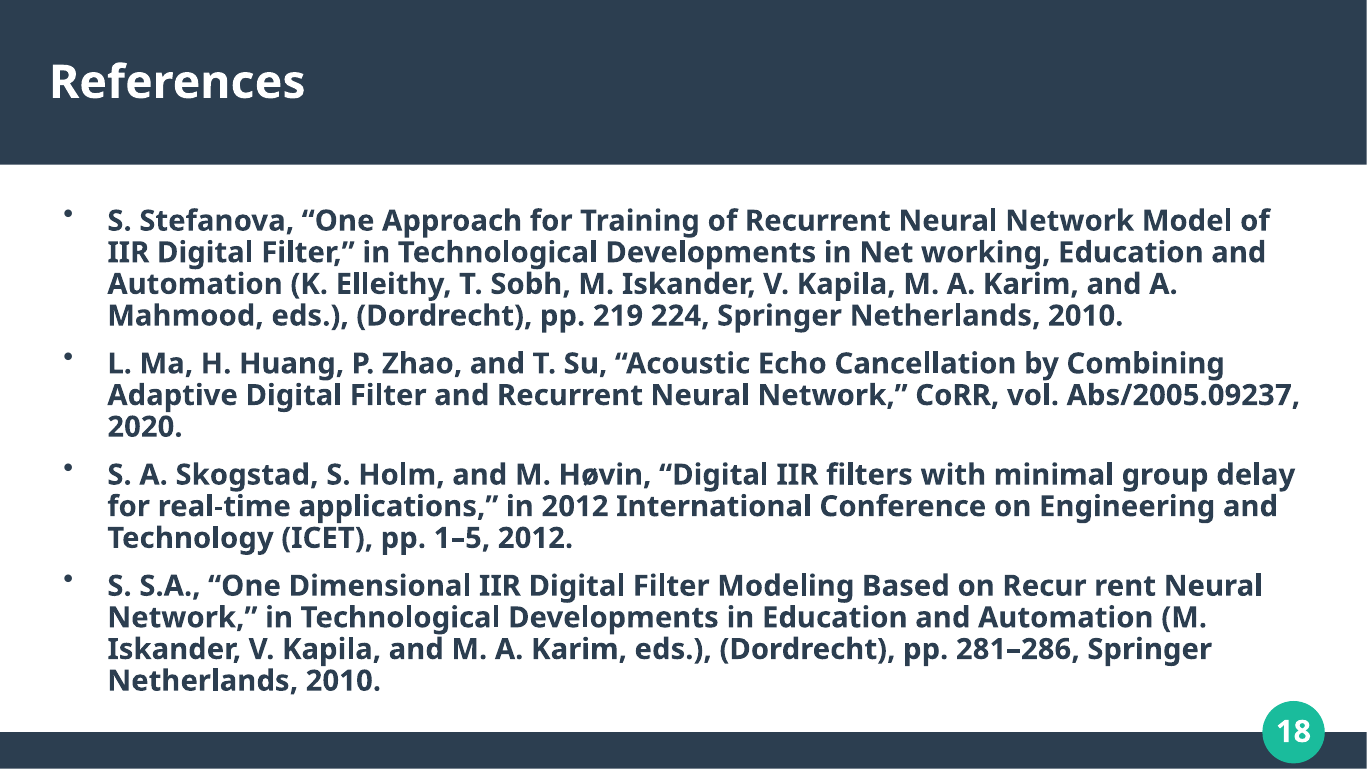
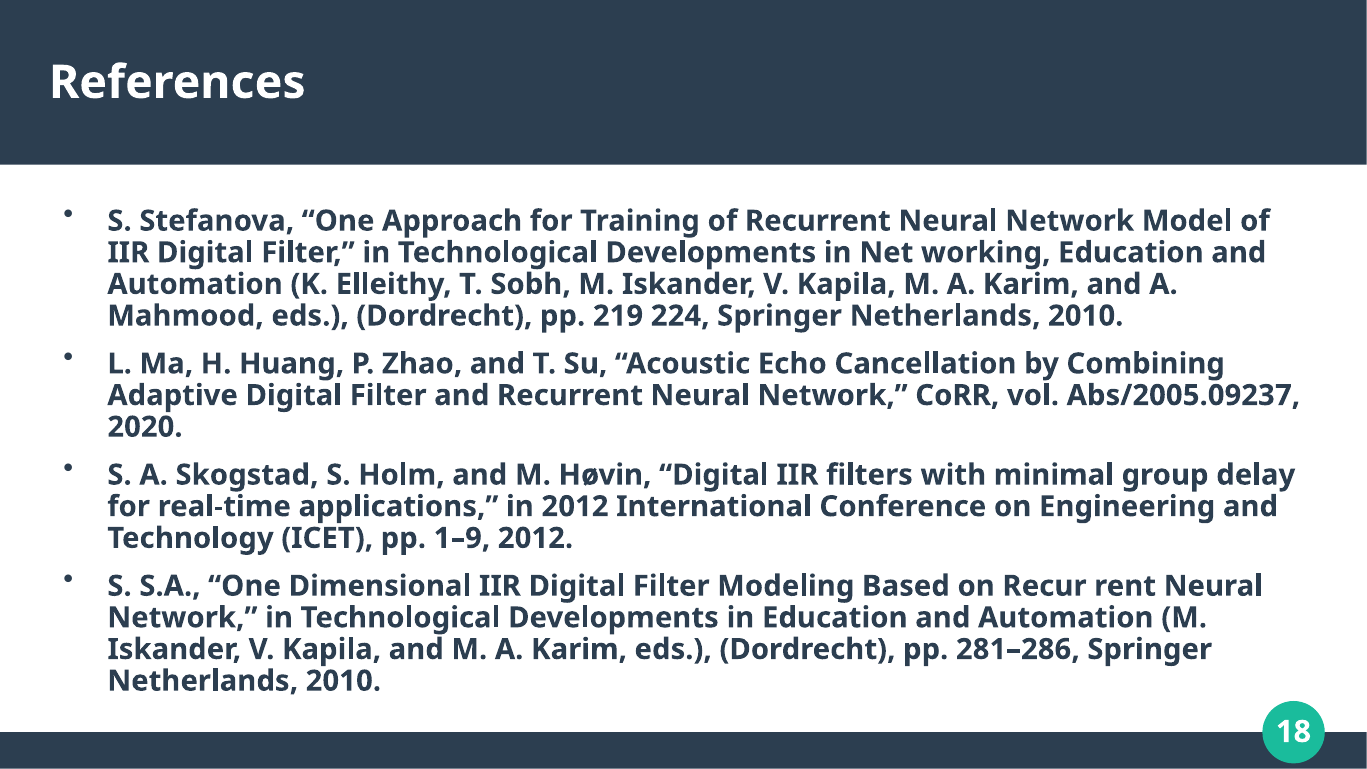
1–5: 1–5 -> 1–9 (462, 538)
